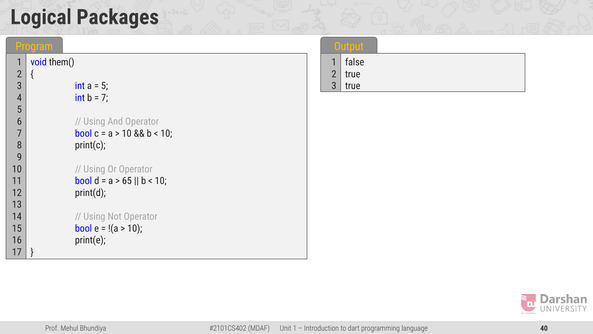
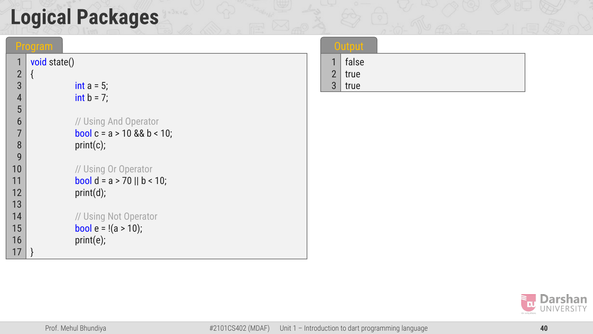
them(: them( -> state( (62, 62)
65: 65 -> 70 (127, 181)
